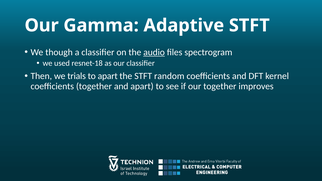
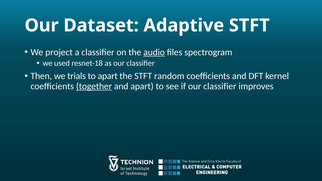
Gamma: Gamma -> Dataset (101, 25)
though: though -> project (59, 52)
together underline: none -> present (94, 86)
if our together: together -> classifier (220, 86)
